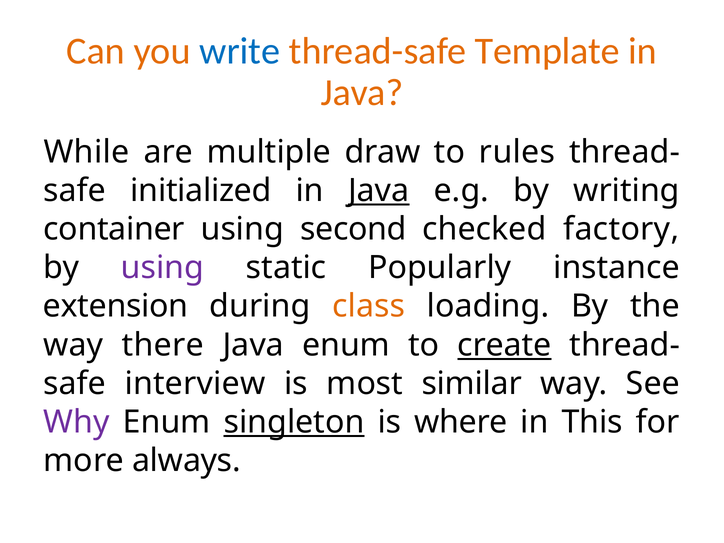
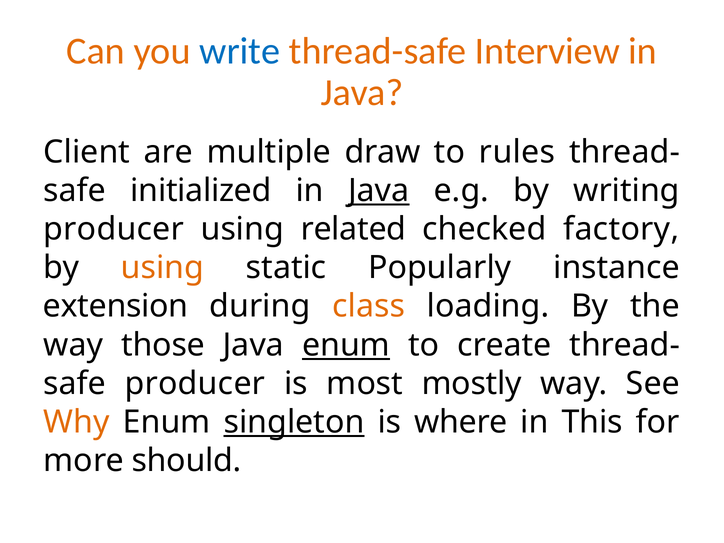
Template: Template -> Interview (547, 51)
While: While -> Client (87, 152)
container: container -> producer (114, 229)
second: second -> related (353, 229)
using colour: purple -> orange (162, 268)
there: there -> those (163, 345)
enum underline: none -> present (346, 345)
create underline: present -> none (504, 345)
interview: interview -> producer (195, 384)
similar: similar -> mostly (472, 384)
Why colour: purple -> orange (77, 422)
always: always -> should (186, 461)
